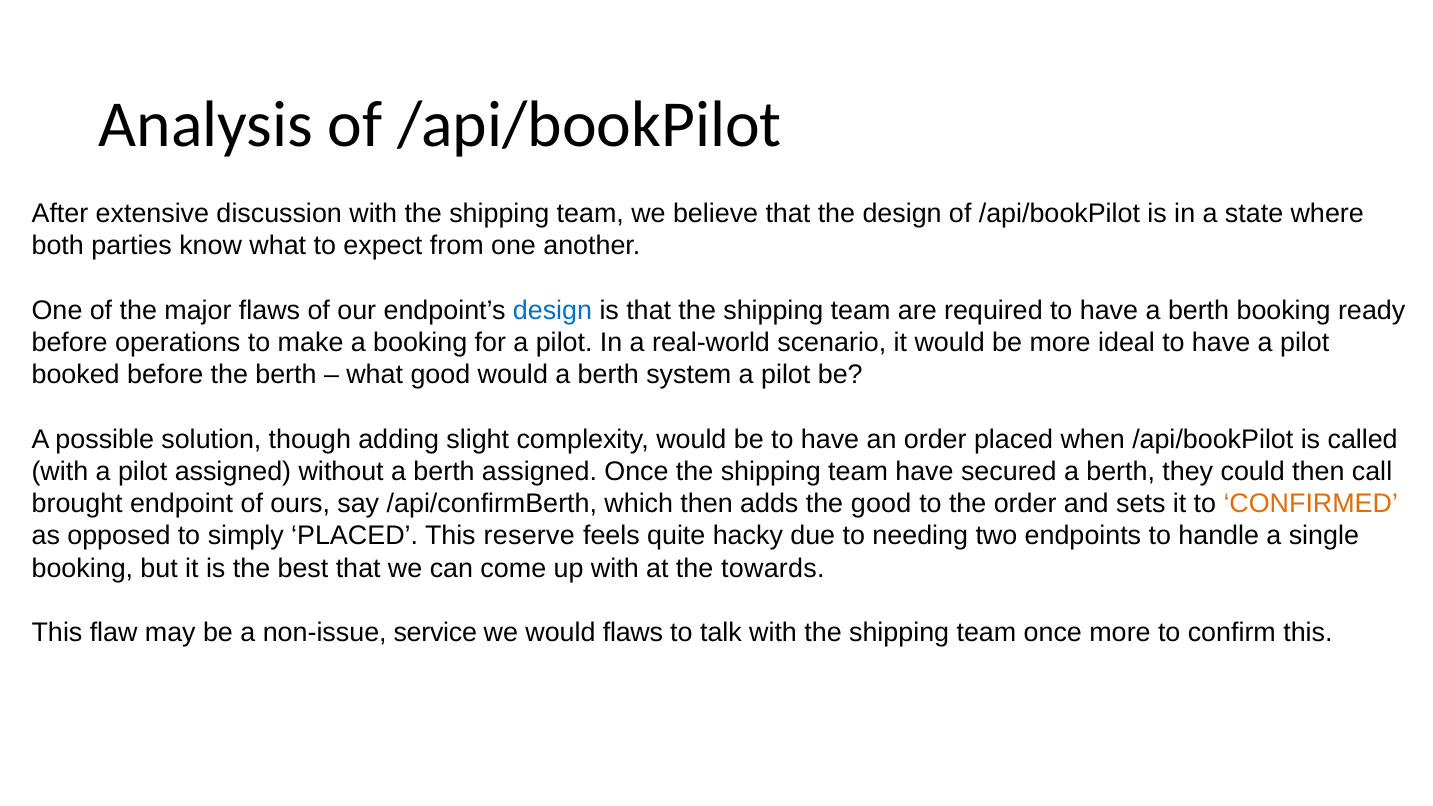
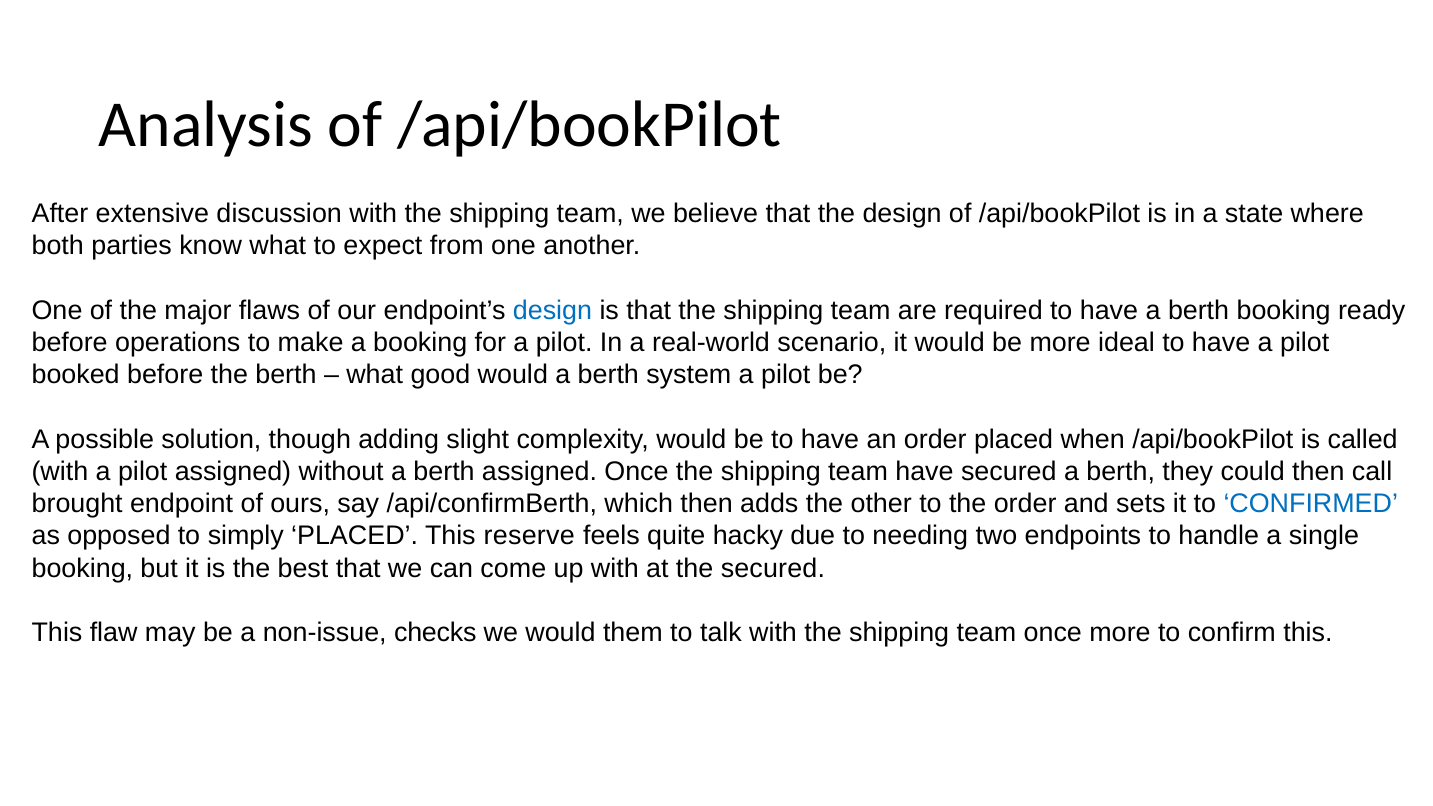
the good: good -> other (881, 504)
CONFIRMED colour: orange -> blue (1311, 504)
the towards: towards -> secured (773, 568)
service: service -> checks (435, 633)
would flaws: flaws -> them (633, 633)
